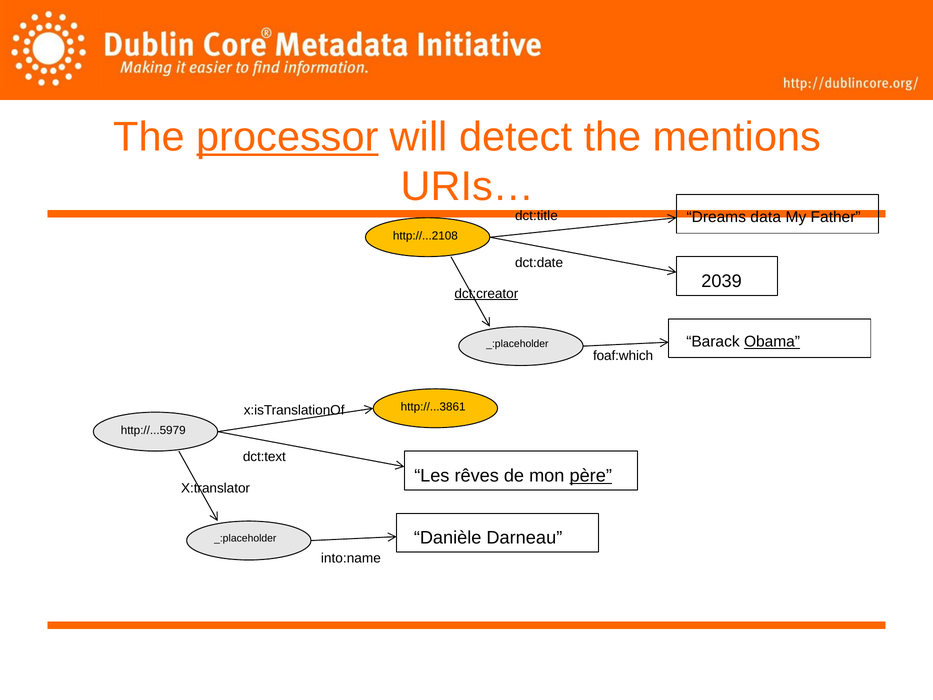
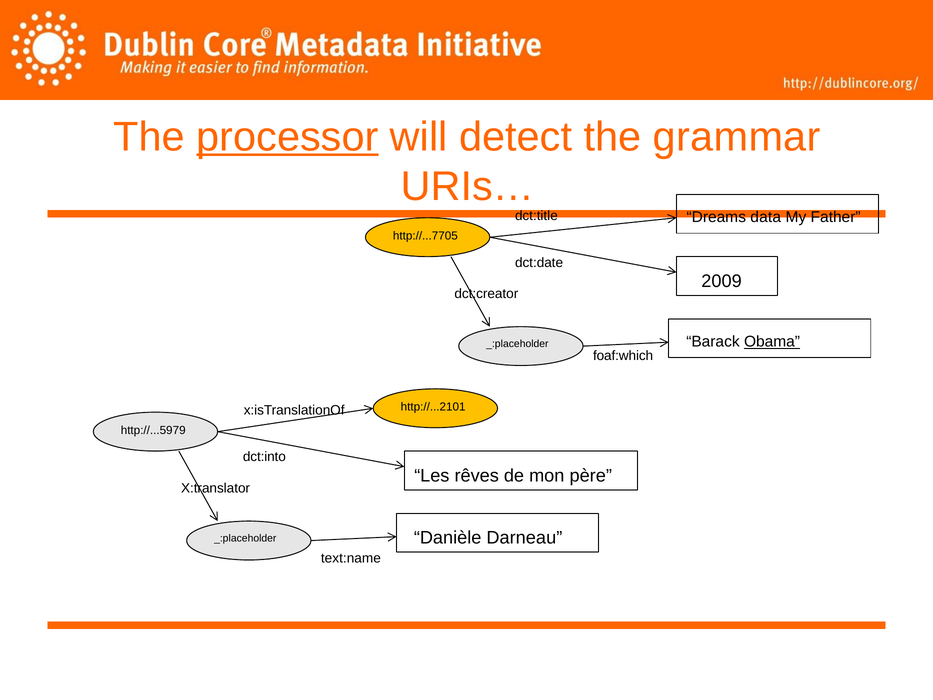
mentions: mentions -> grammar (737, 137)
http://...2108: http://...2108 -> http://...7705 (425, 236)
2039: 2039 -> 2009 (722, 281)
dct:creator underline: present -> none (486, 294)
http://...3861: http://...3861 -> http://...2101 (433, 407)
dct:text: dct:text -> dct:into (264, 457)
père underline: present -> none (591, 475)
into:name: into:name -> text:name (351, 558)
